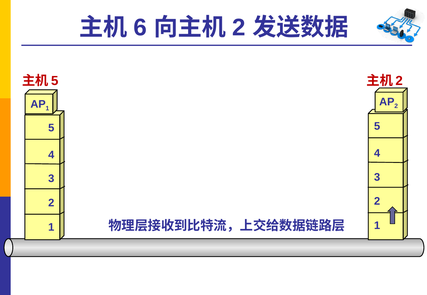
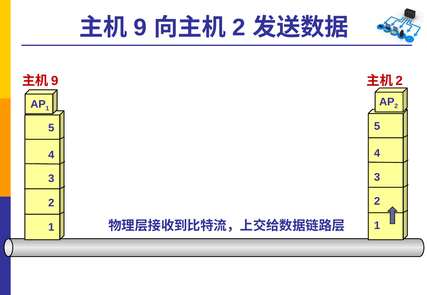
6: 6 -> 9 (140, 28)
5: 5 -> 9 (55, 81)
